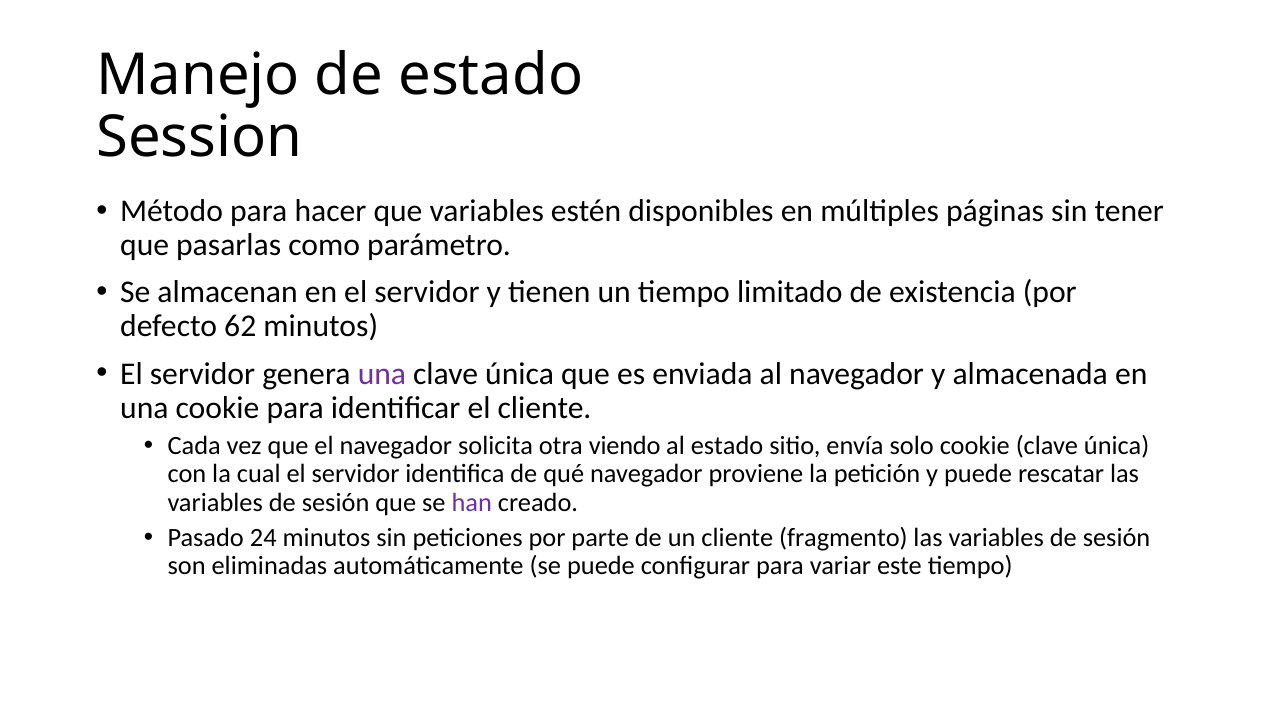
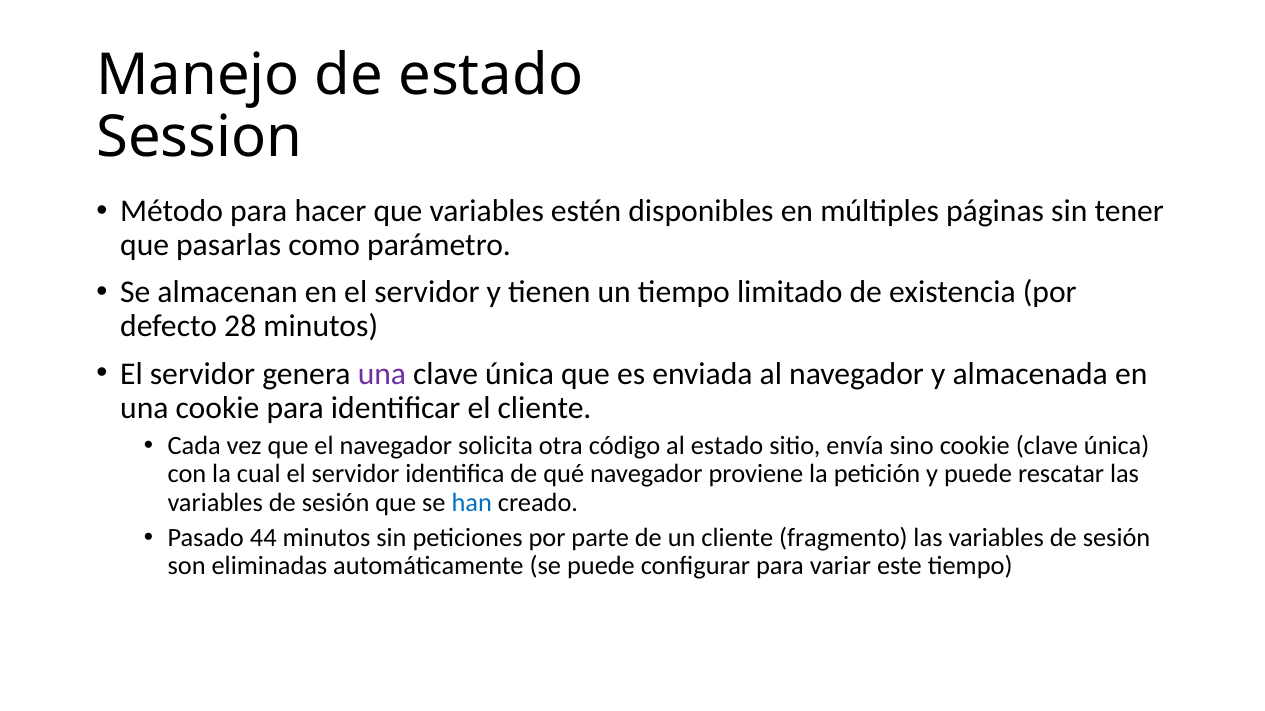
62: 62 -> 28 (240, 327)
viendo: viendo -> código (625, 446)
solo: solo -> sino (912, 446)
han colour: purple -> blue (472, 503)
24: 24 -> 44 (263, 538)
